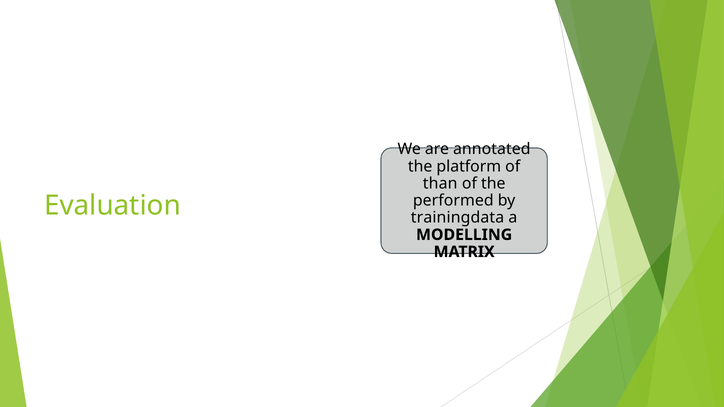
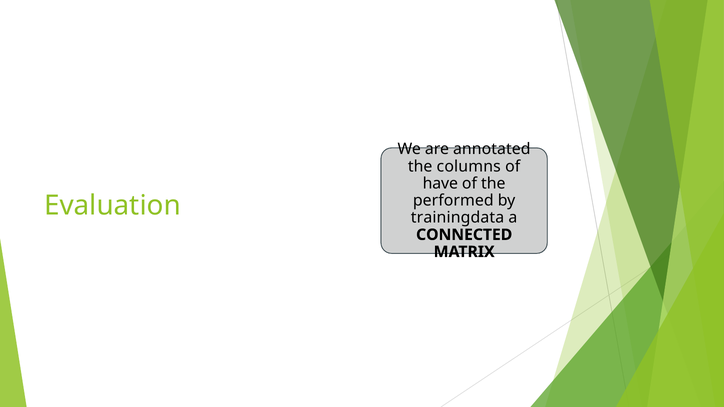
platform: platform -> columns (469, 166)
than: than -> have (440, 184)
MODELLING: MODELLING -> CONNECTED (464, 235)
